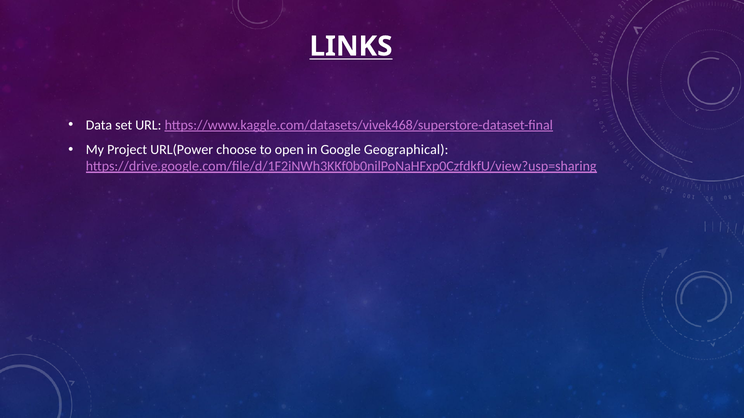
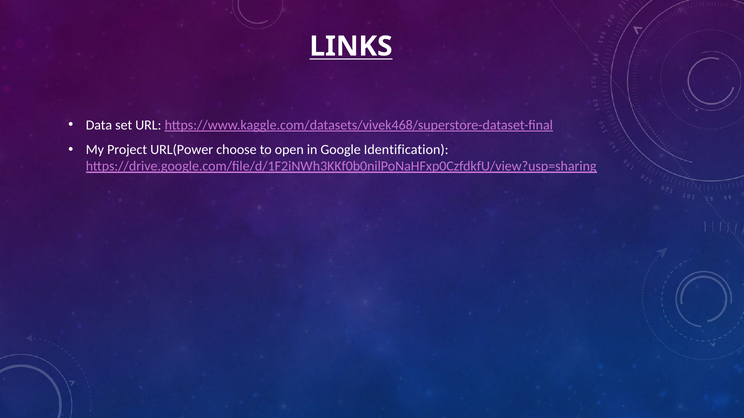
Geographical: Geographical -> Identification (406, 150)
